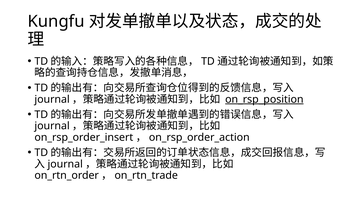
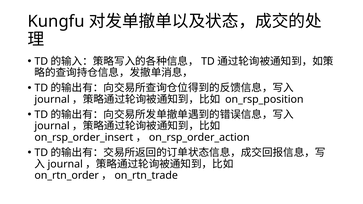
on_rsp_position underline: present -> none (264, 99)
